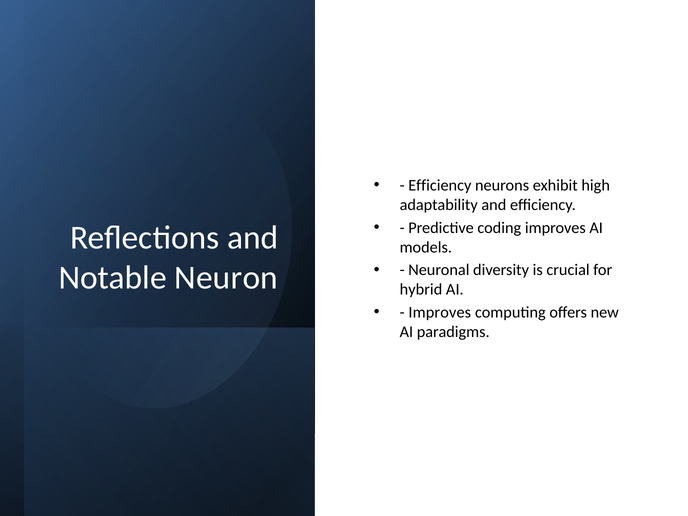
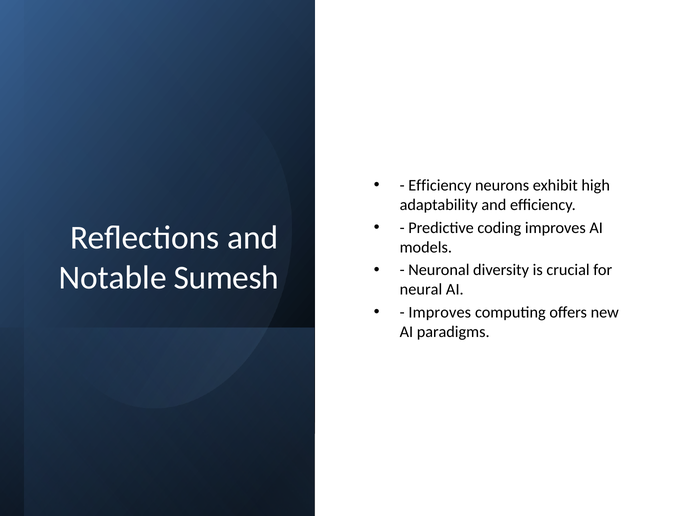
Neuron: Neuron -> Sumesh (226, 278)
hybrid: hybrid -> neural (421, 290)
